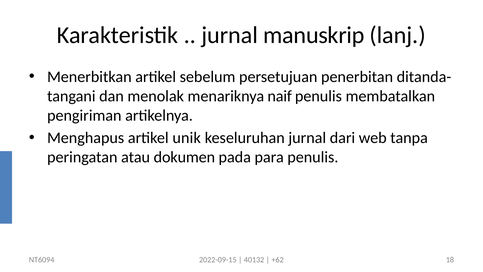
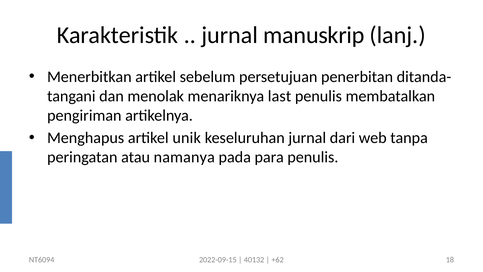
naif: naif -> last (280, 96)
dokumen: dokumen -> namanya (184, 157)
